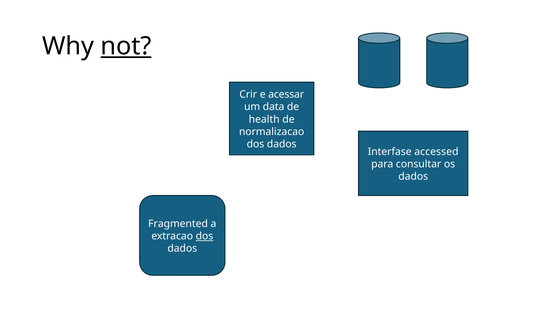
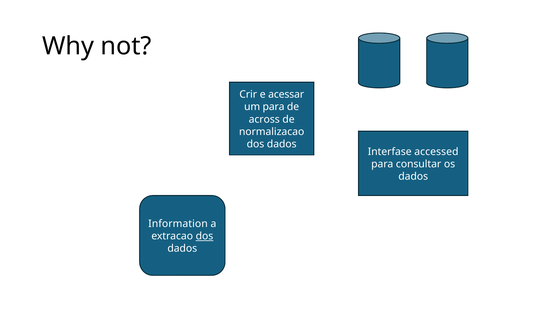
not underline: present -> none (126, 46)
um data: data -> para (274, 107)
health: health -> across (264, 119)
Fragmented: Fragmented -> Information (178, 224)
